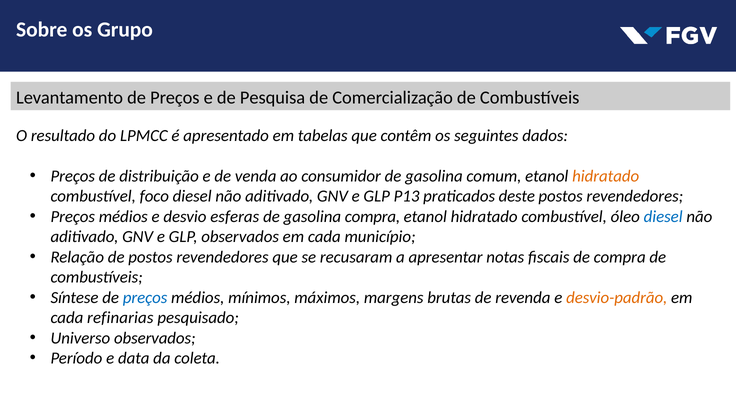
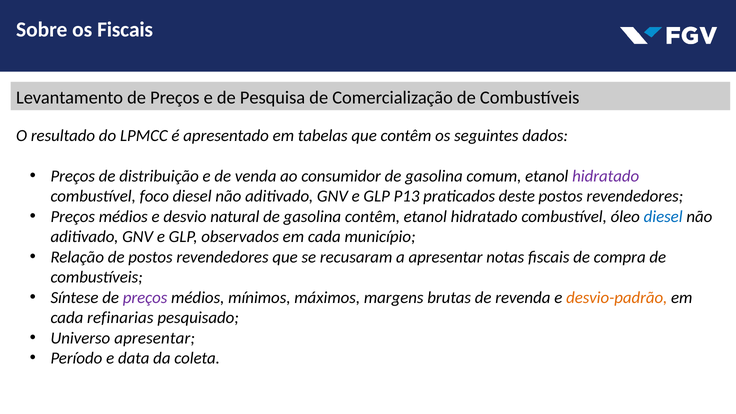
os Grupo: Grupo -> Fiscais (125, 30)
hidratado colour: orange -> purple (606, 176)
esferas: esferas -> natural (235, 217)
gasolina compra: compra -> contêm (372, 217)
preços colour: blue -> purple (145, 298)
Universo observados: observados -> apresentar (155, 338)
